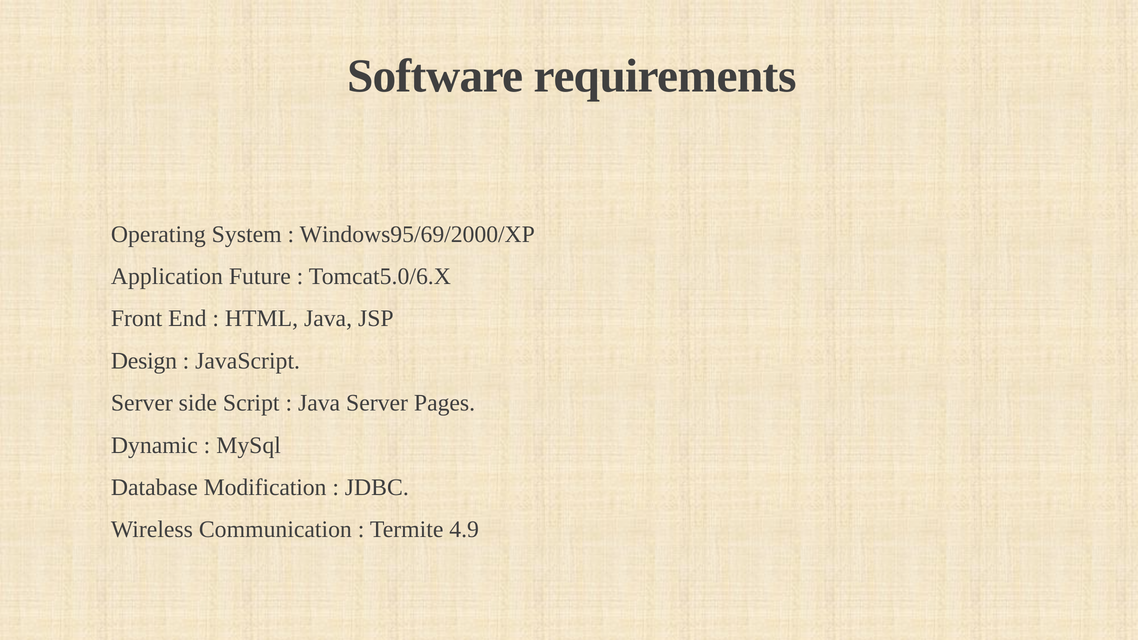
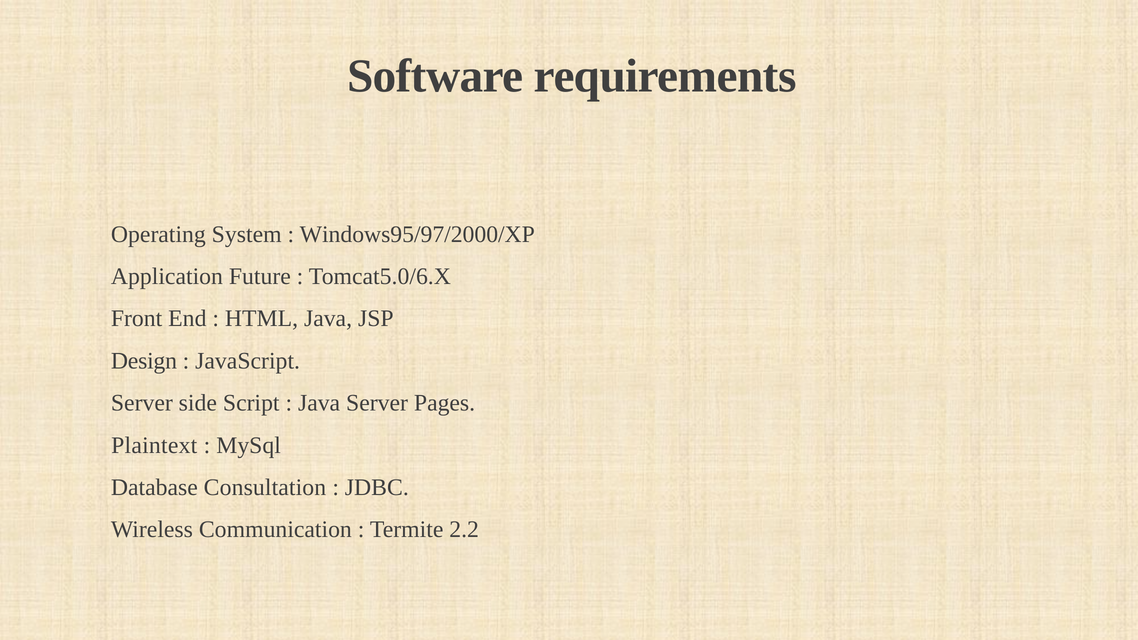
Windows95/69/2000/XP: Windows95/69/2000/XP -> Windows95/97/2000/XP (417, 234)
Dynamic: Dynamic -> Plaintext (154, 445)
Modification: Modification -> Consultation (265, 487)
4.9: 4.9 -> 2.2 (464, 530)
